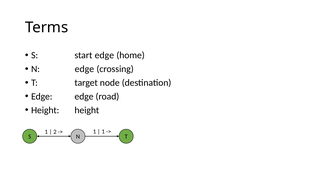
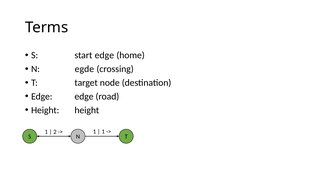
N edge: edge -> egde (84, 69)
